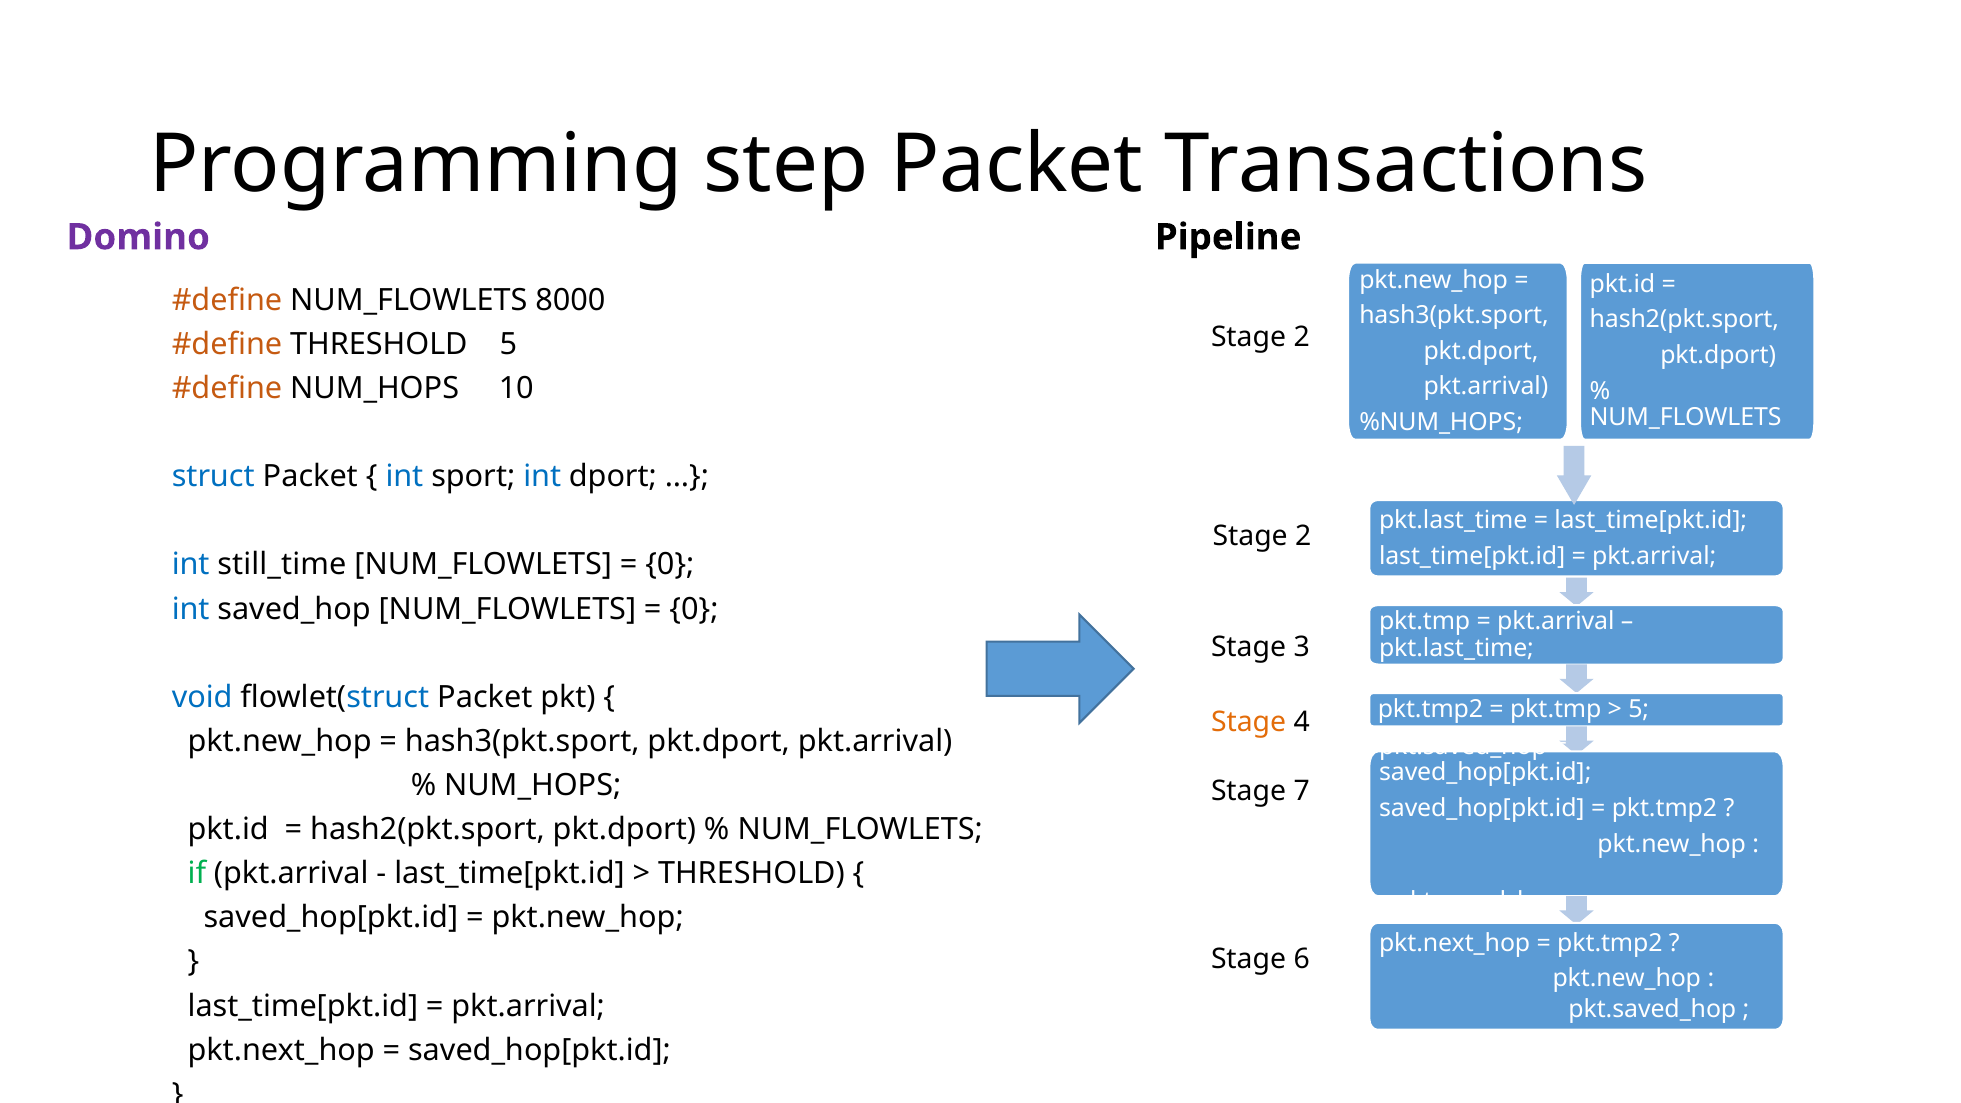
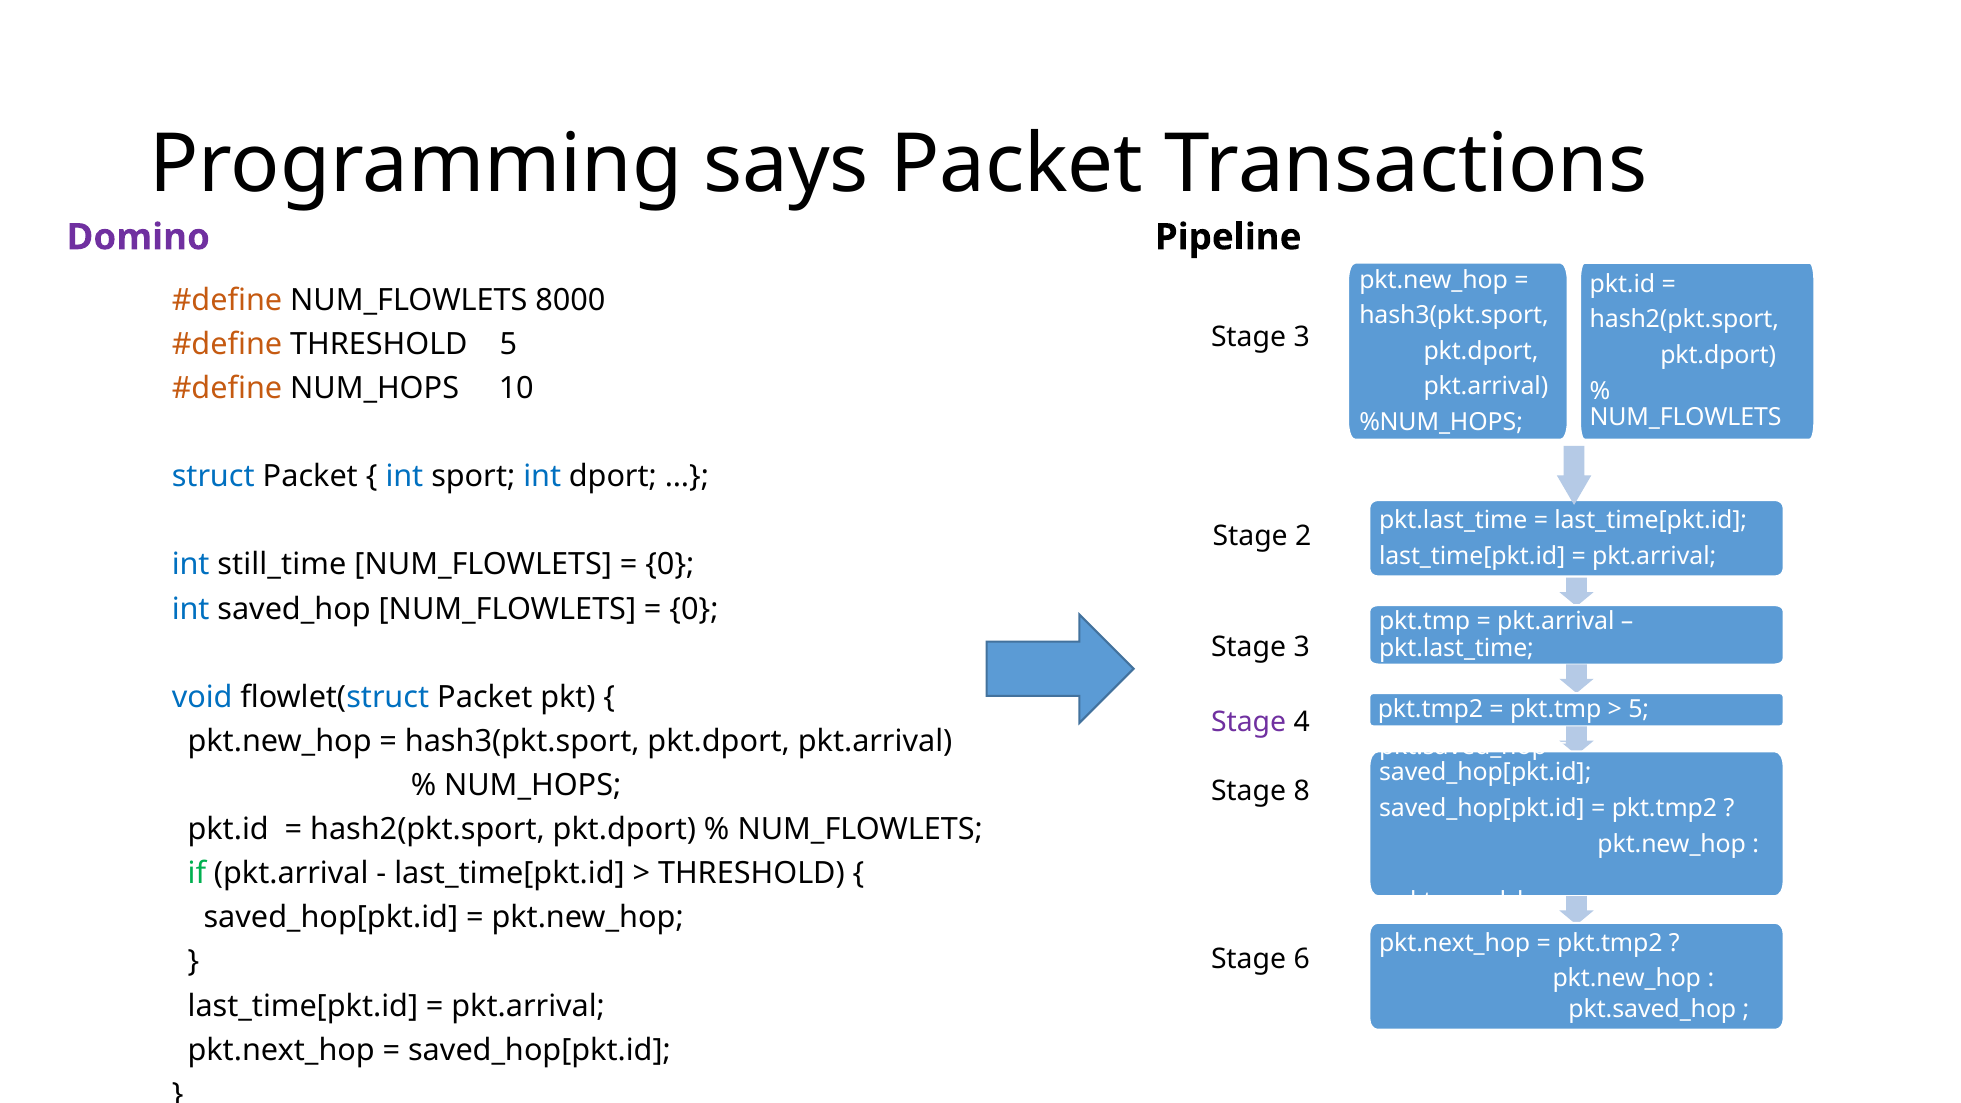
step: step -> says (786, 165)
2: 2 -> 3 (1302, 337)
Stage colour: orange -> purple (1249, 722)
7: 7 -> 8 (1302, 791)
